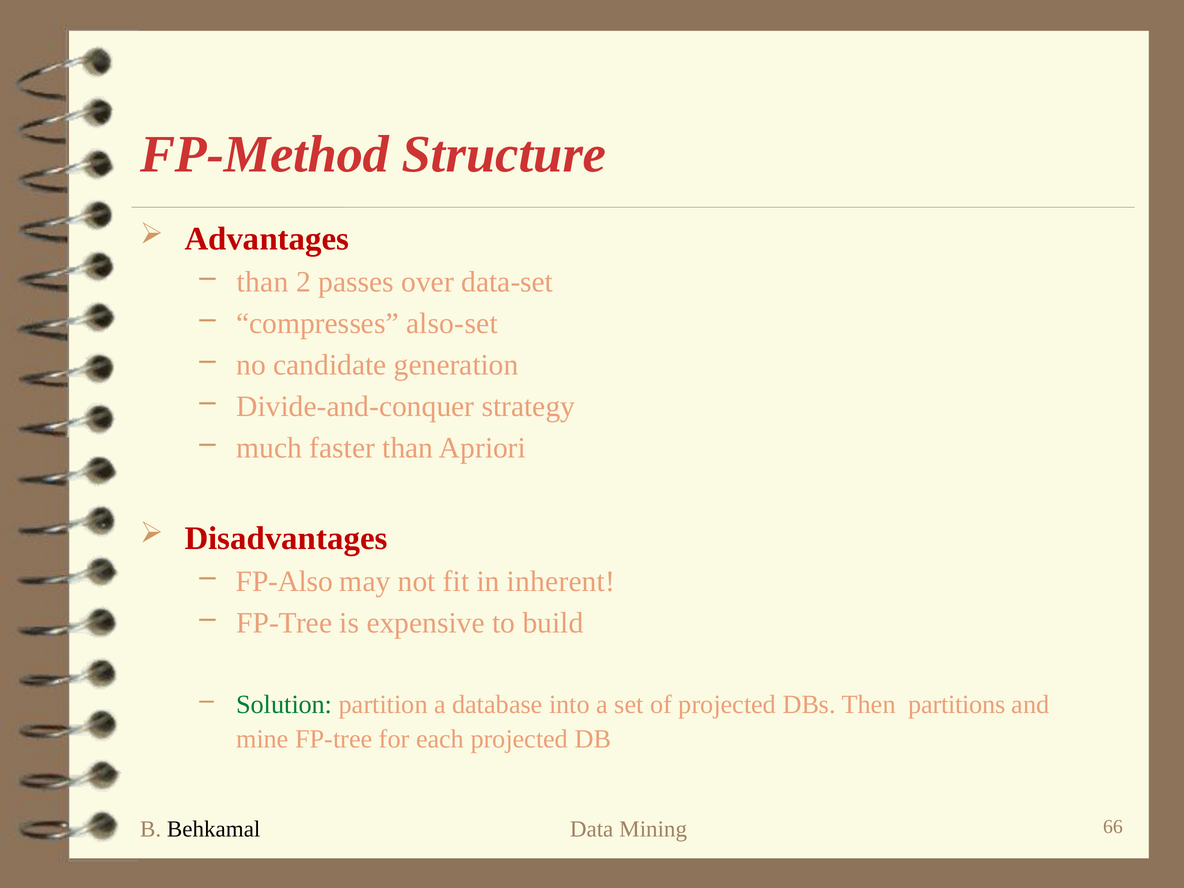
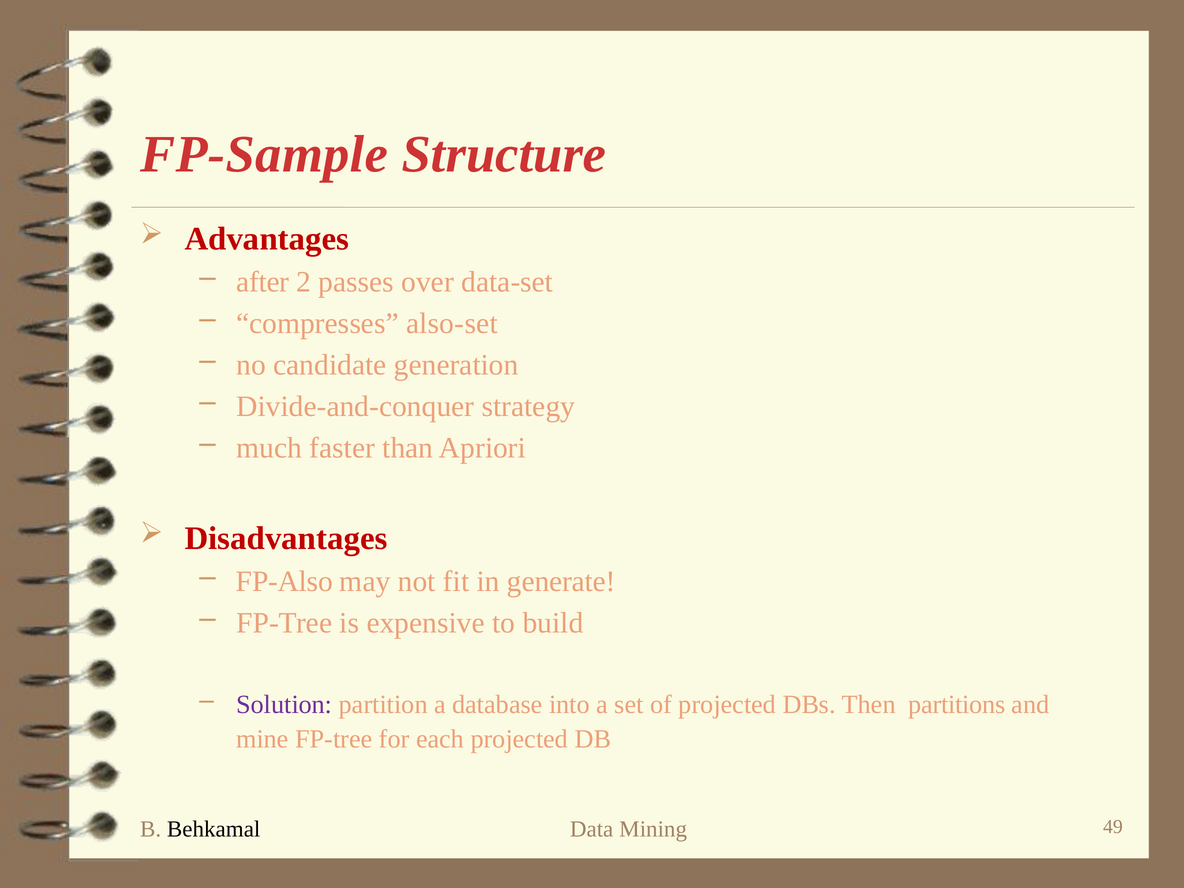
FP-Method: FP-Method -> FP-Sample (264, 154)
than: than -> after (263, 282)
inherent: inherent -> generate (561, 581)
Solution colour: green -> purple (284, 704)
66: 66 -> 49 (1113, 827)
